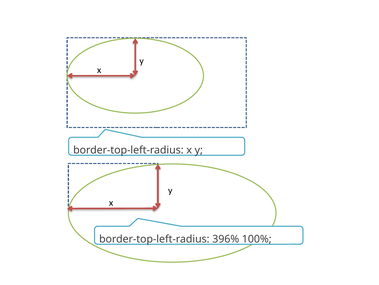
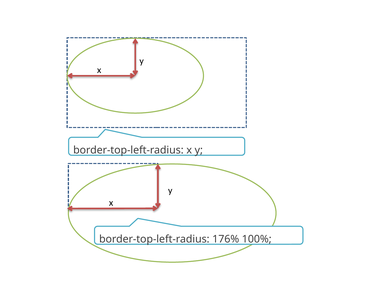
396%: 396% -> 176% (226, 239)
